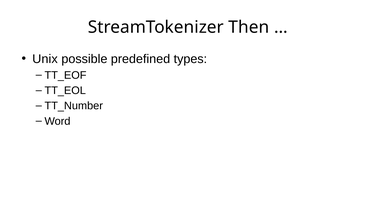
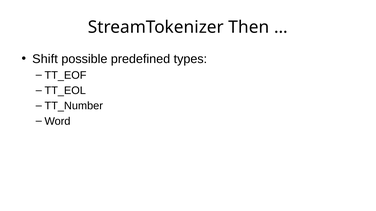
Unix: Unix -> Shift (45, 59)
